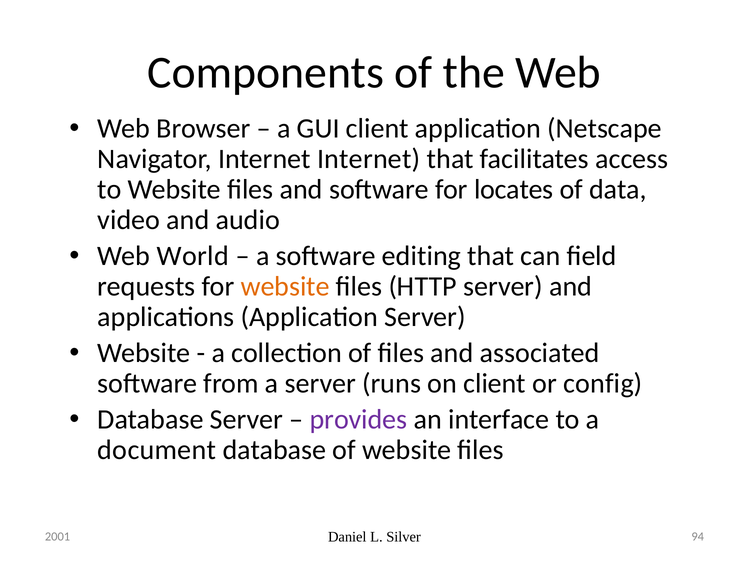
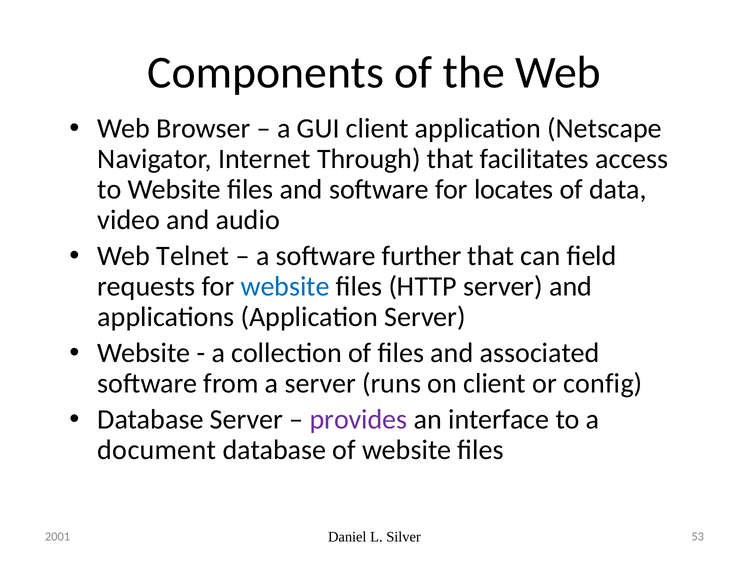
Internet Internet: Internet -> Through (369, 159)
World: World -> Telnet (193, 256)
editing: editing -> further (422, 256)
website colour: orange -> blue (285, 286)
94: 94 -> 53 (698, 536)
